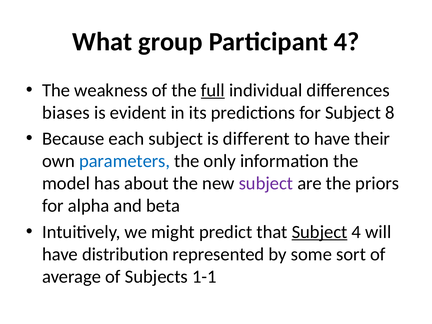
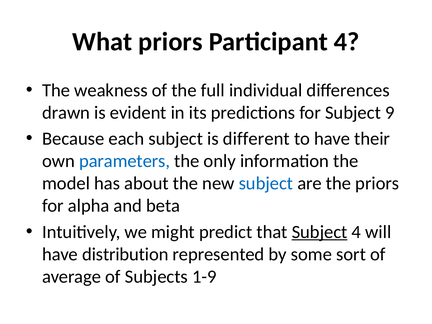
What group: group -> priors (170, 42)
full underline: present -> none (213, 90)
biases: biases -> drawn (66, 113)
8: 8 -> 9 (390, 113)
subject colour: purple -> blue (266, 183)
1-1: 1-1 -> 1-9 (204, 277)
